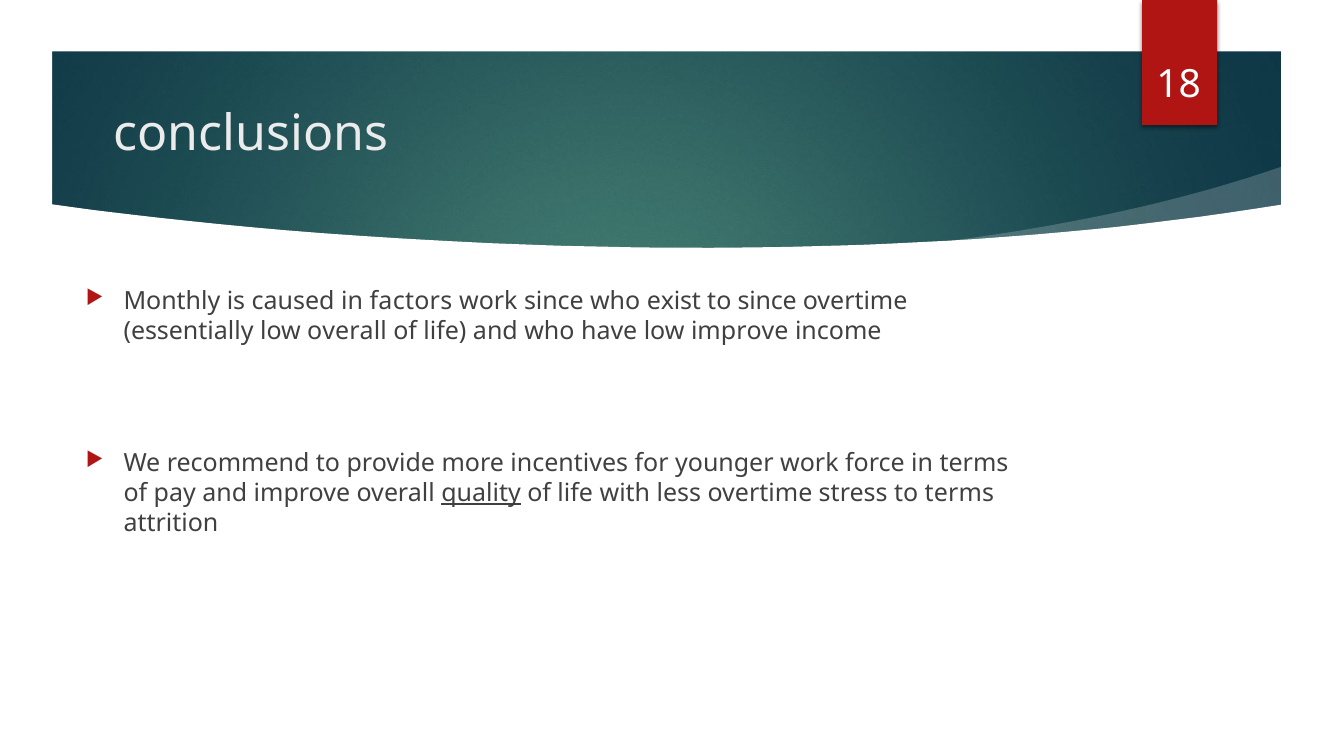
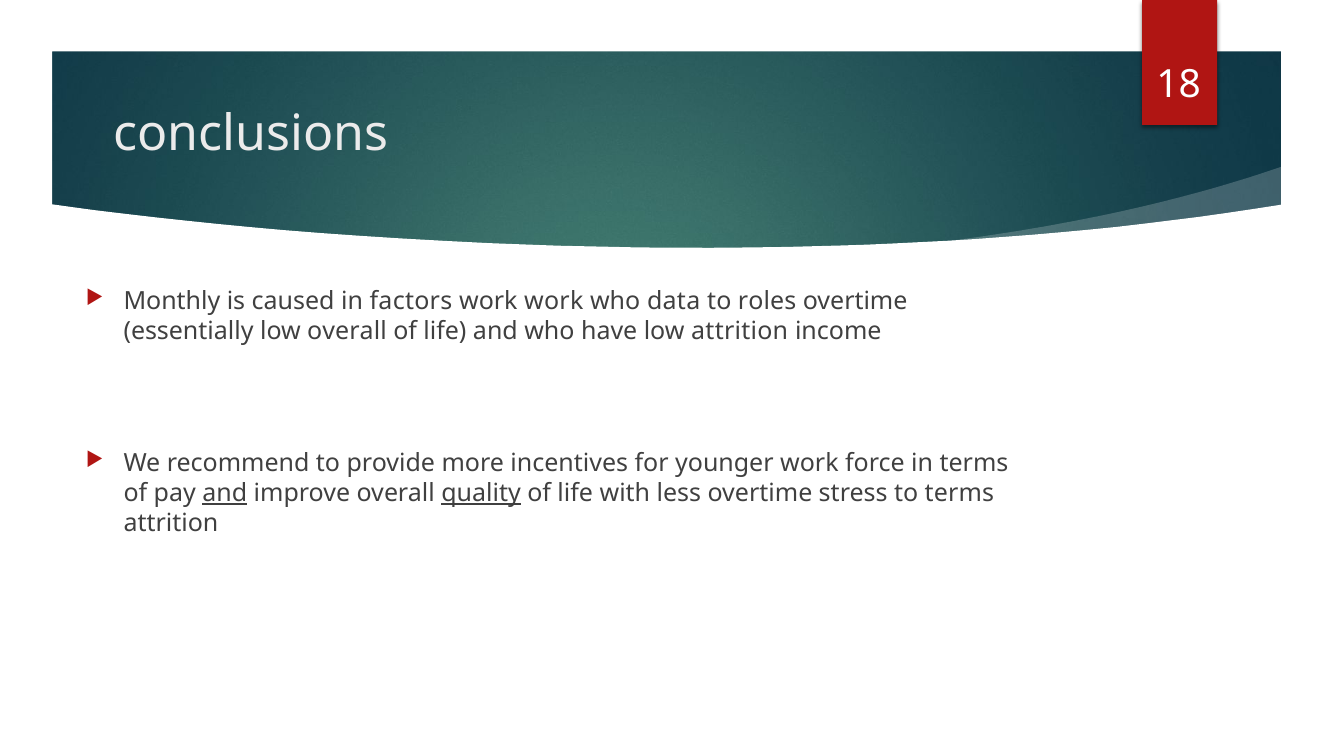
work since: since -> work (554, 302)
exist: exist -> data (674, 302)
to since: since -> roles (767, 302)
low improve: improve -> attrition (740, 332)
and underline: none -> present (225, 493)
